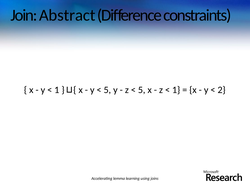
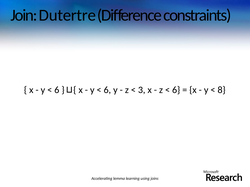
Abstract: Abstract -> Dutertre (67, 15)
1: 1 -> 6 (57, 90)
5: 5 -> 6 (107, 90)
5: 5 -> 3 (142, 90)
1: 1 -> 6 (176, 90)
2: 2 -> 8 (222, 90)
